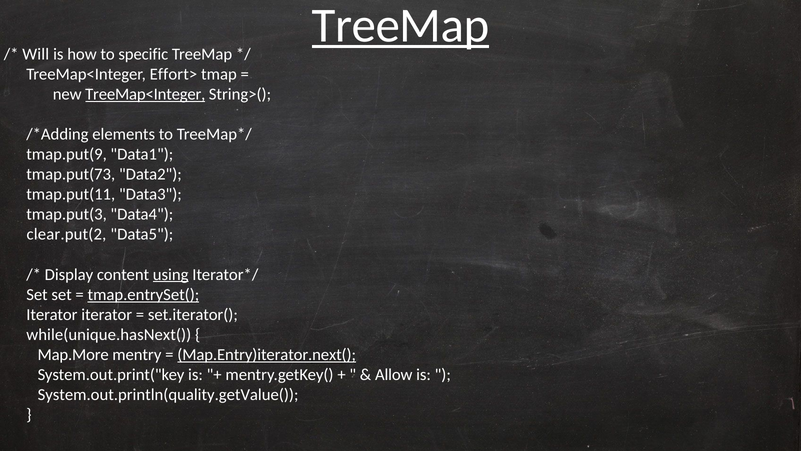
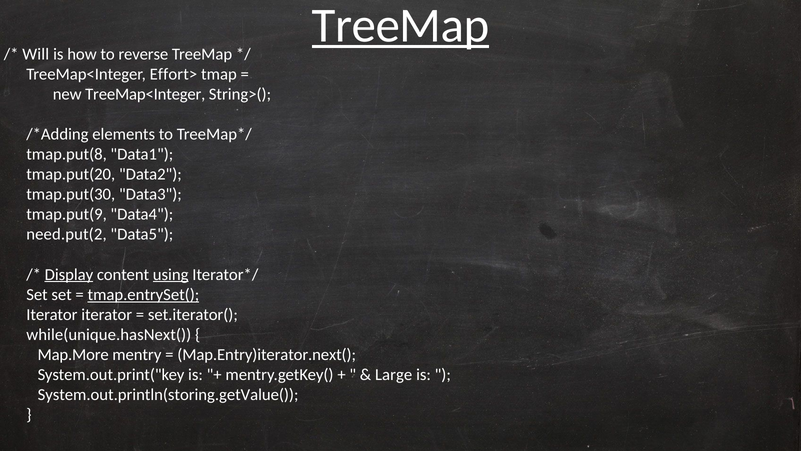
specific: specific -> reverse (143, 54)
TreeMap<Integer underline: present -> none (145, 94)
tmap.put(9: tmap.put(9 -> tmap.put(8 (67, 154)
tmap.put(73: tmap.put(73 -> tmap.put(20 (71, 174)
tmap.put(11: tmap.put(11 -> tmap.put(30 (71, 194)
tmap.put(3: tmap.put(3 -> tmap.put(9 (67, 214)
clear.put(2: clear.put(2 -> need.put(2 (66, 234)
Display underline: none -> present (69, 274)
Map.Entry)iterator.next( underline: present -> none (267, 354)
Allow: Allow -> Large (394, 374)
System.out.println(quality.getValue(: System.out.println(quality.getValue( -> System.out.println(storing.getValue( (168, 394)
